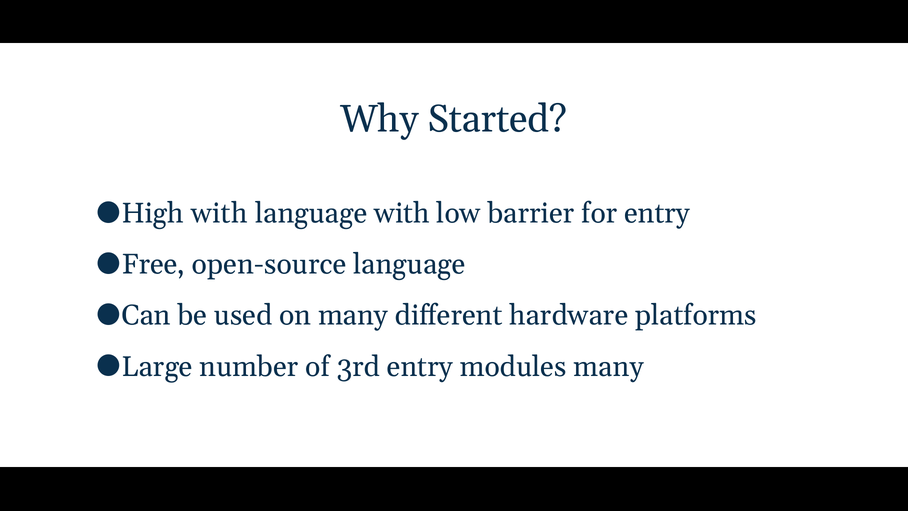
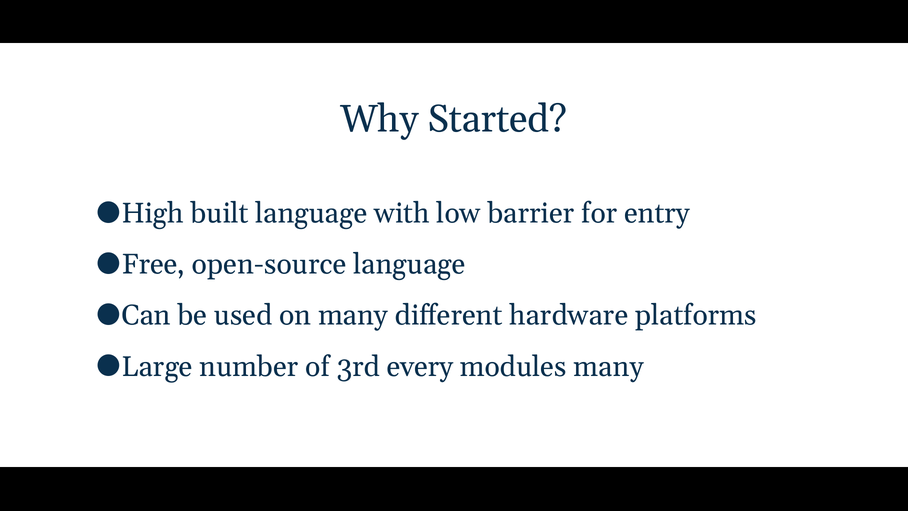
High with: with -> built (220, 213)
3rd entry: entry -> every (420, 366)
